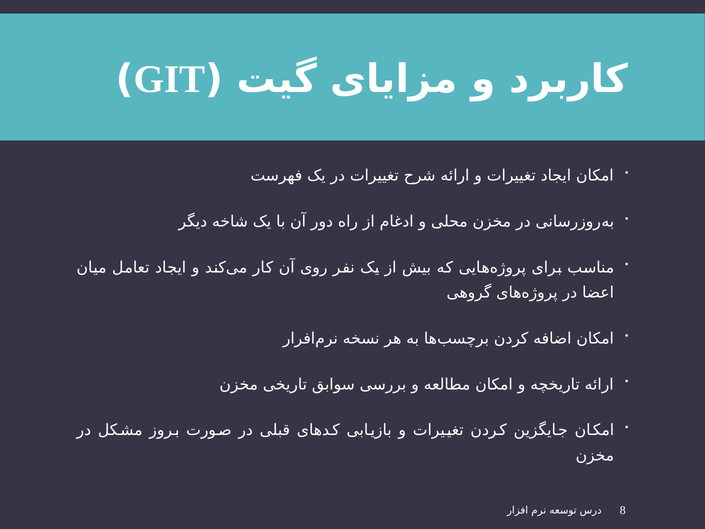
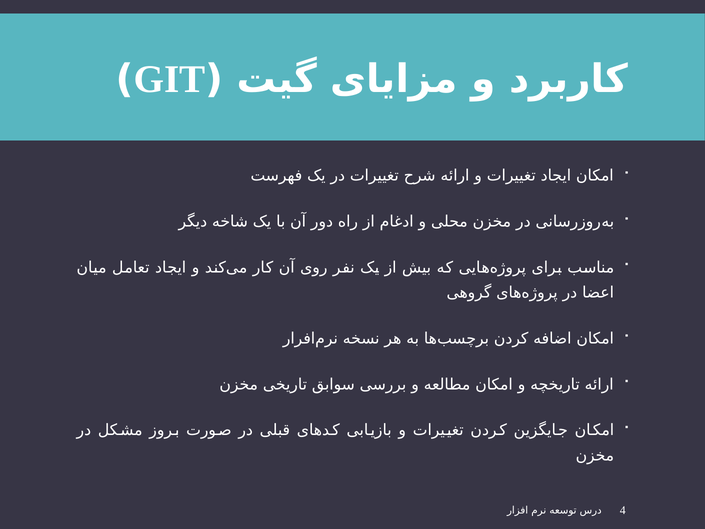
8: 8 -> 4 (623, 510)
